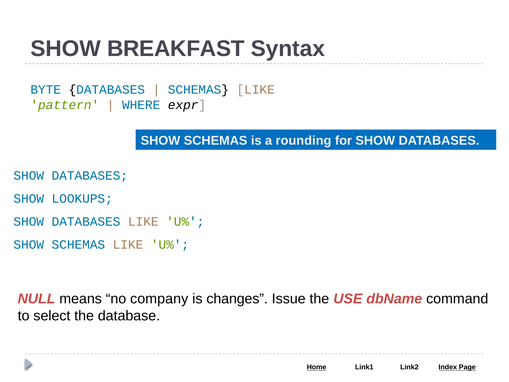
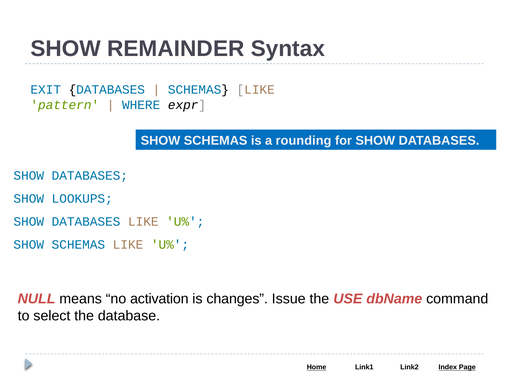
BREAKFAST: BREAKFAST -> REMAINDER (176, 49)
BYTE: BYTE -> EXIT (46, 90)
company: company -> activation (159, 299)
